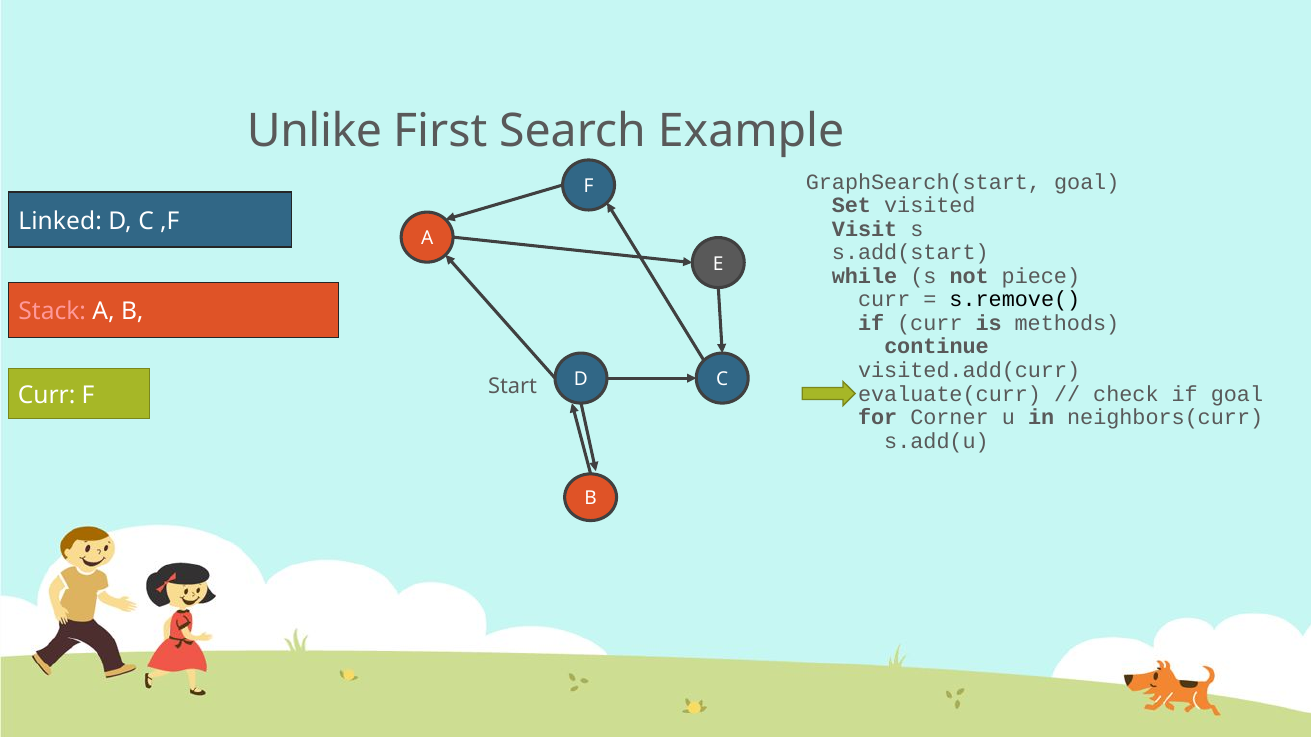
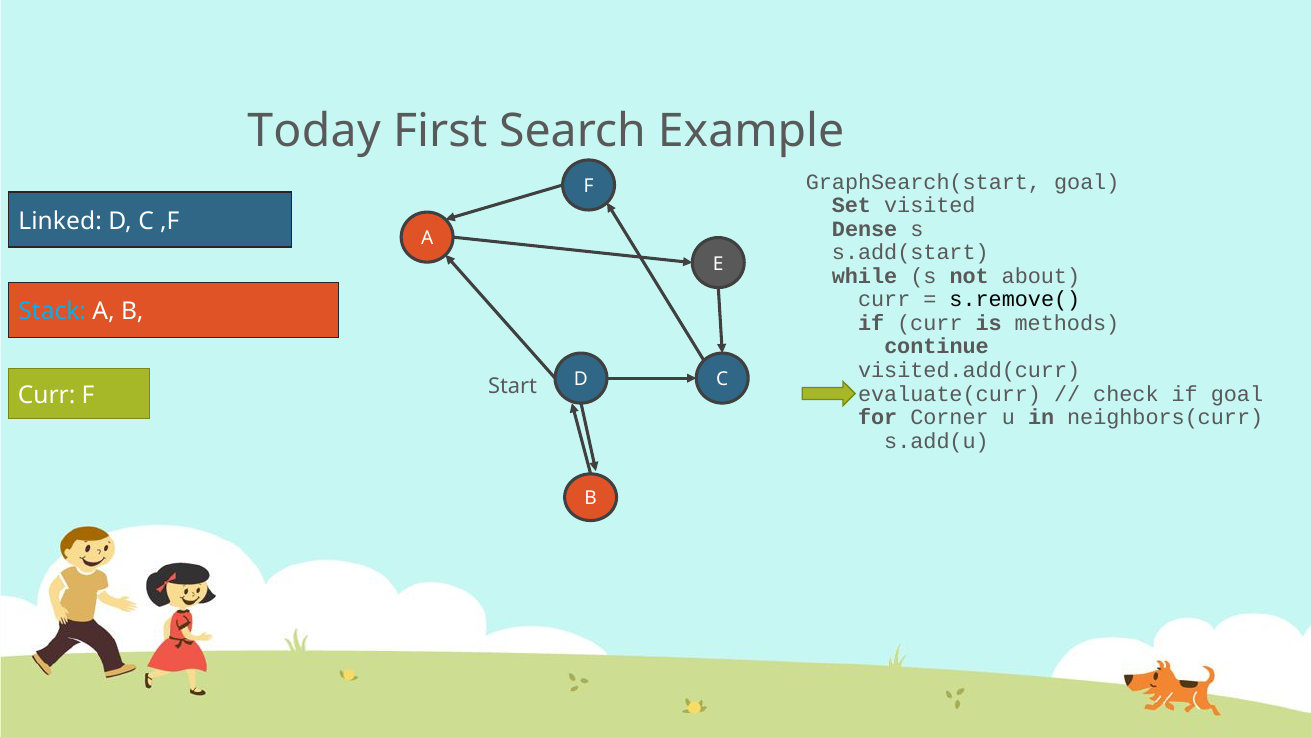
Unlike: Unlike -> Today (314, 132)
Visit: Visit -> Dense (865, 229)
piece: piece -> about (1041, 276)
Stack colour: pink -> light blue (52, 312)
